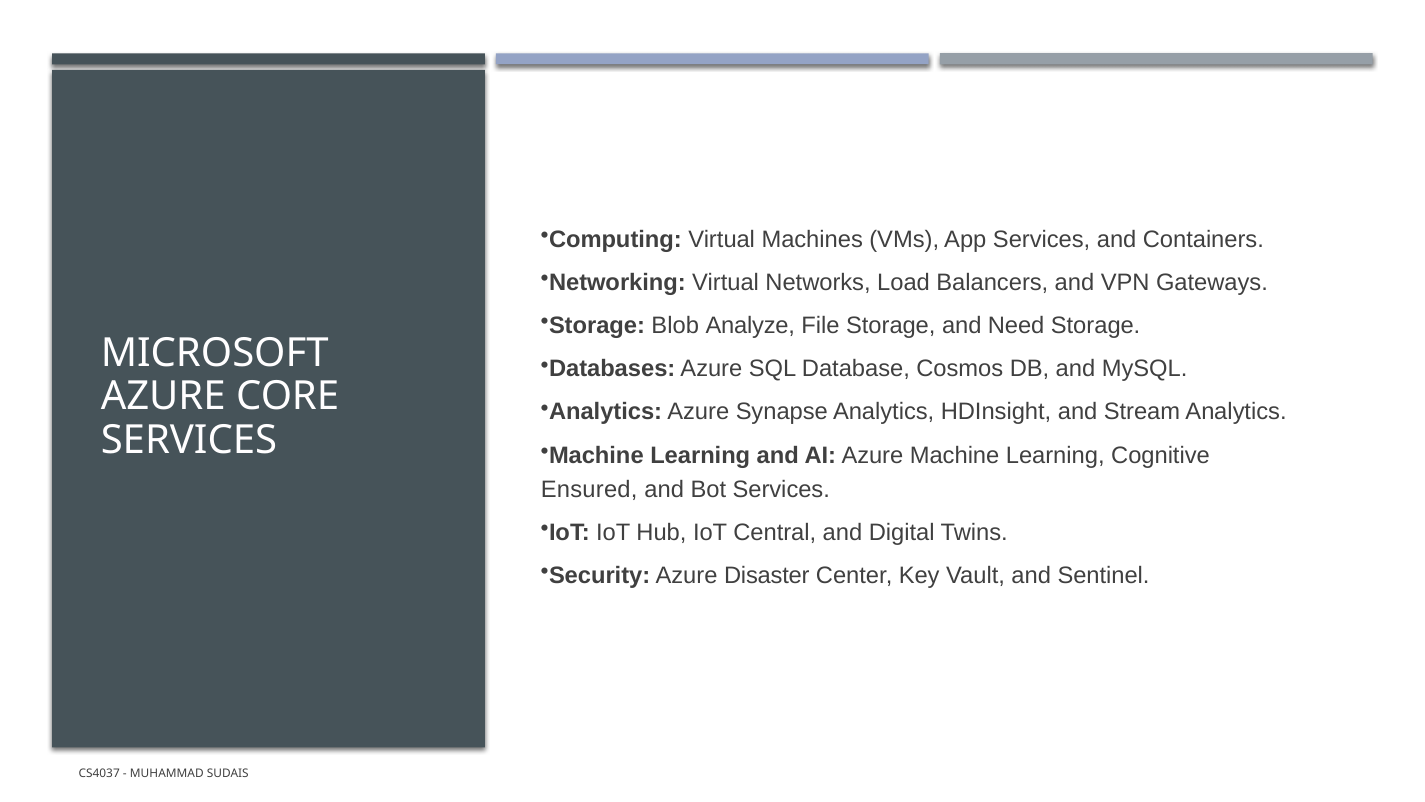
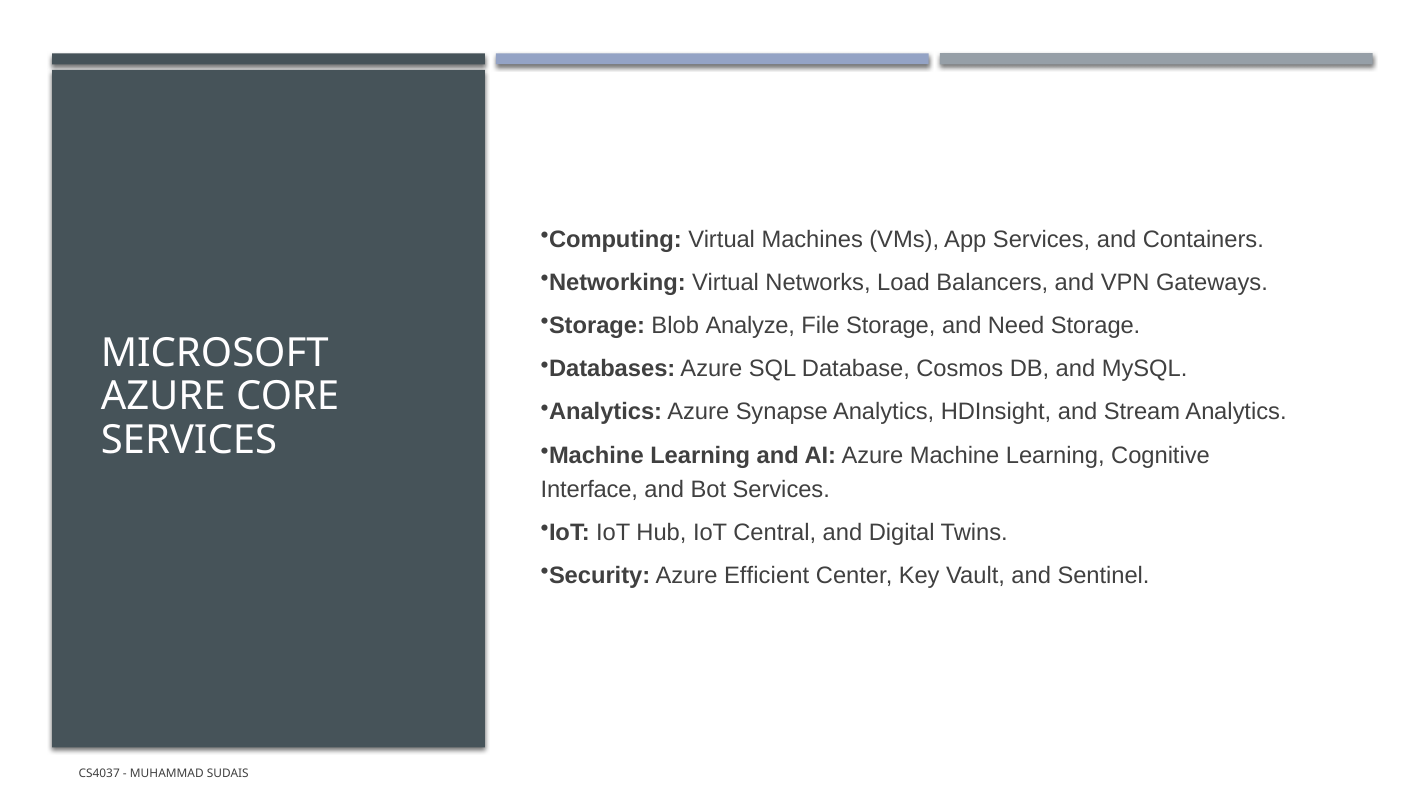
Ensured: Ensured -> Interface (589, 489)
Disaster: Disaster -> Efficient (767, 575)
